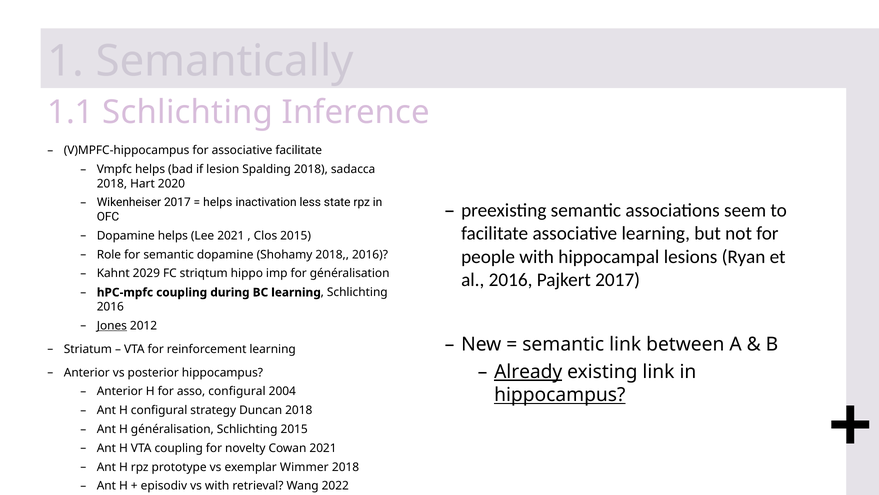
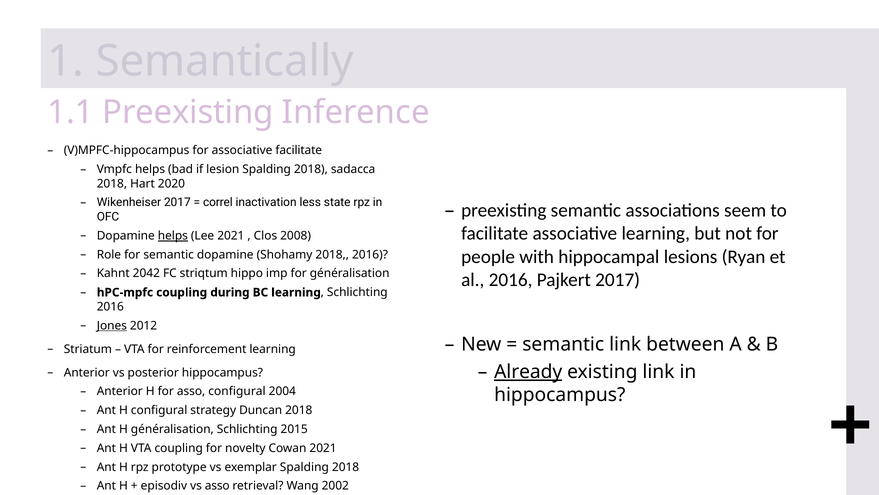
1.1 Schlichting: Schlichting -> Preexisting (188, 112)
helps: helps -> correl (218, 202)
helps underline: none -> present (173, 235)
Clos 2015: 2015 -> 2008 (296, 235)
2029: 2029 -> 2042 (146, 273)
hippocampus underline: present -> none (560, 395)
exemplar Wimmer: Wimmer -> Spalding (304, 467)
vs with: with -> asso (217, 485)
2022: 2022 -> 2002 (335, 485)
